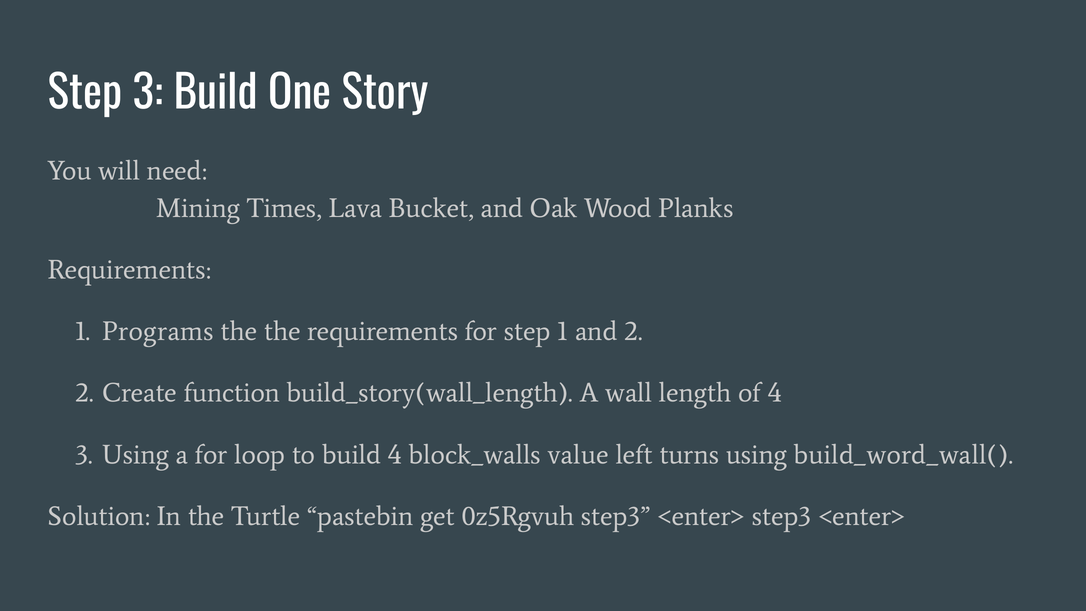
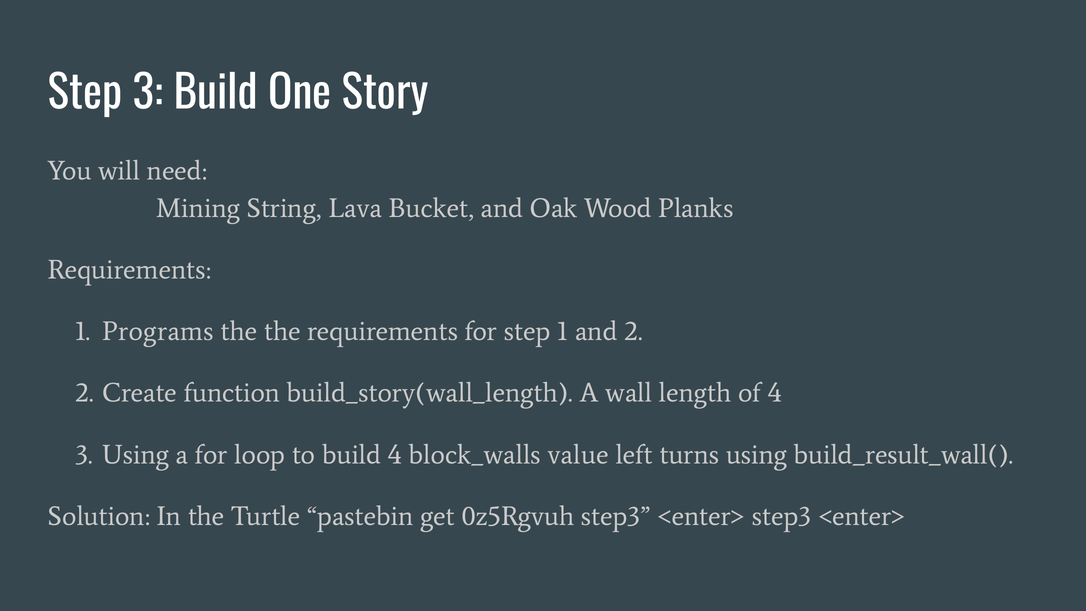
Times: Times -> String (284, 208)
build_word_wall(: build_word_wall( -> build_result_wall( (904, 455)
